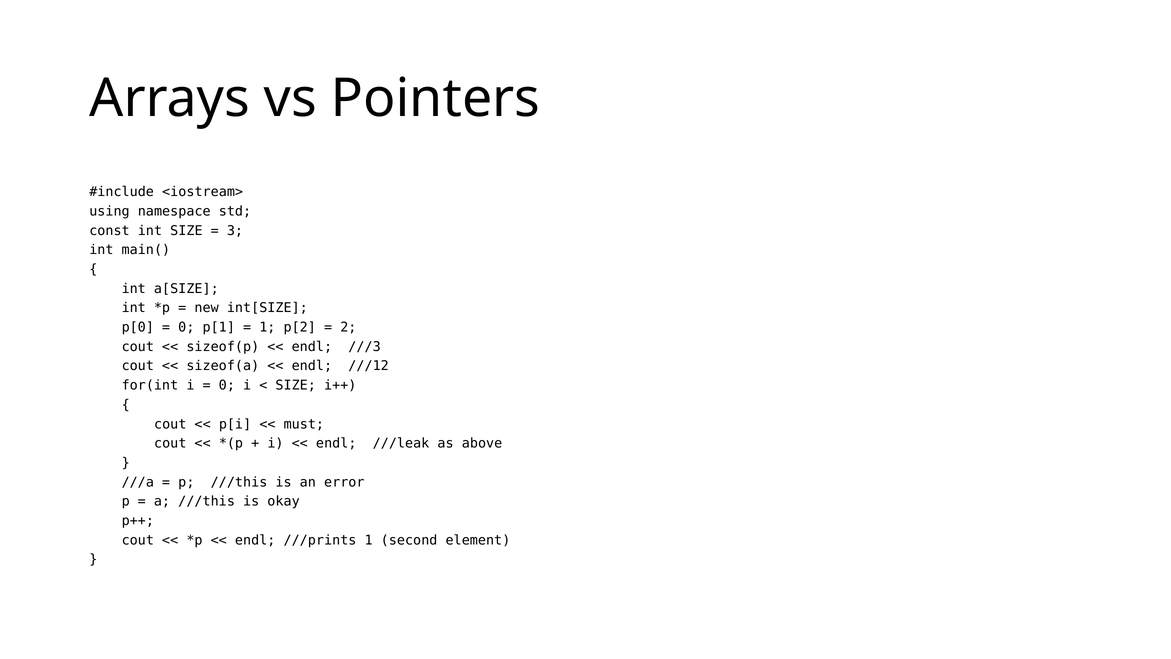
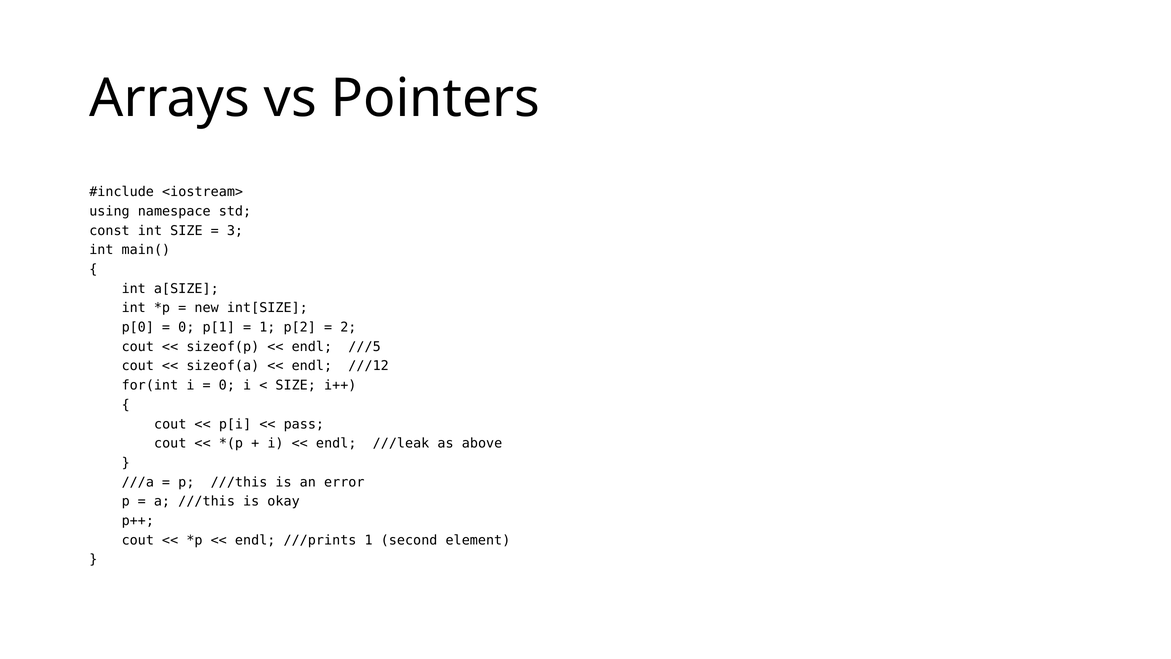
///3: ///3 -> ///5 (365, 347)
must: must -> pass (304, 424)
